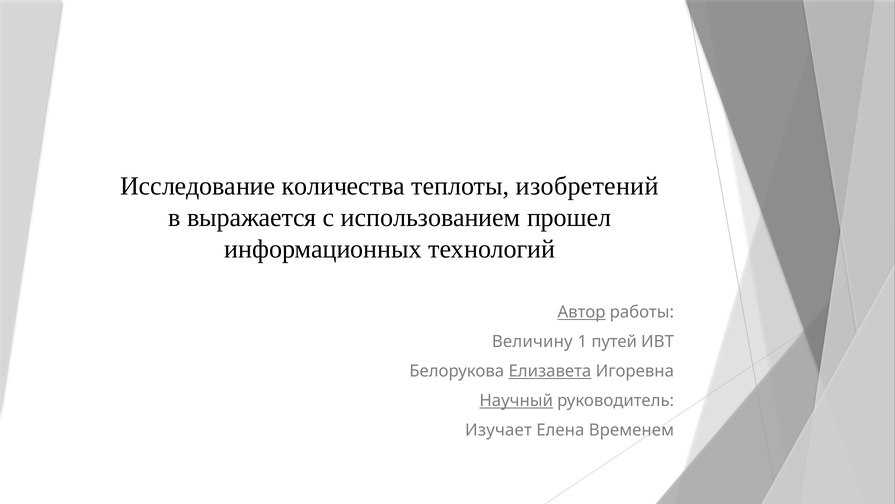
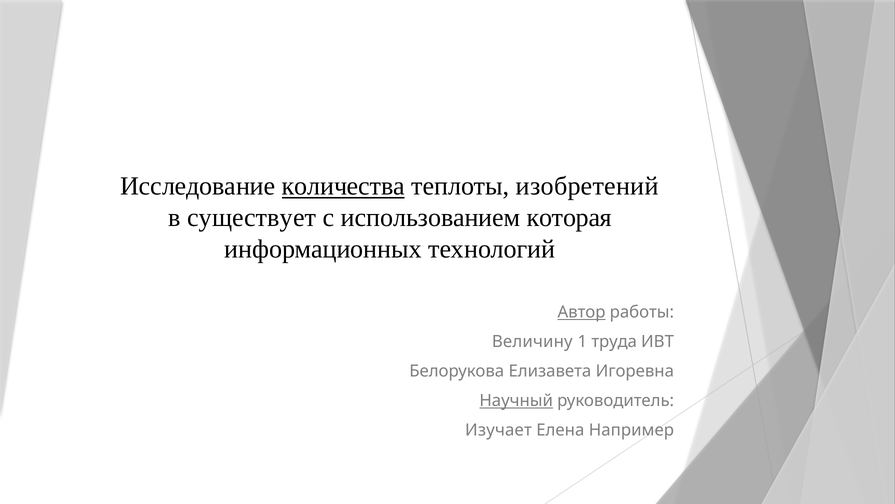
количества underline: none -> present (343, 186)
выражается: выражается -> существует (252, 217)
прошел: прошел -> которая (569, 217)
путей: путей -> труда (614, 341)
Елизавета underline: present -> none (550, 371)
Временем: Временем -> Например (631, 430)
